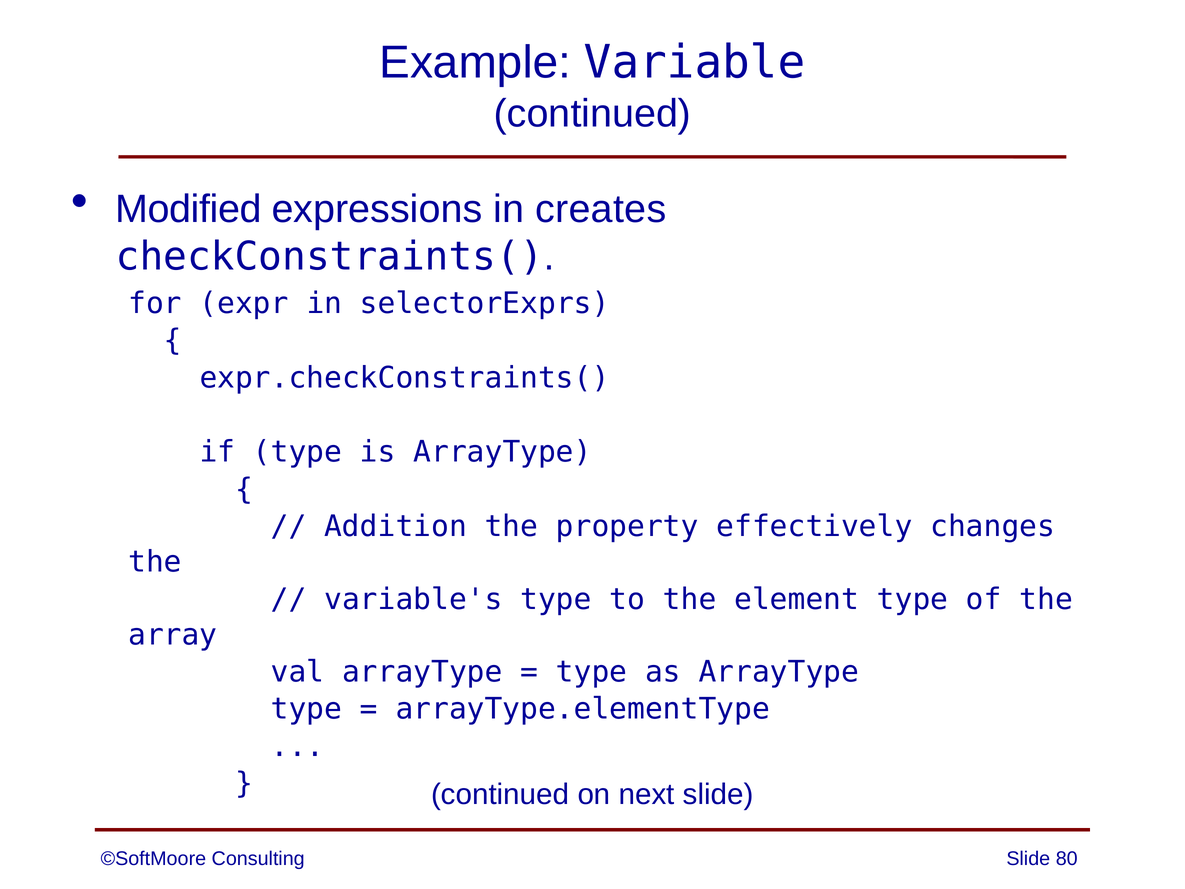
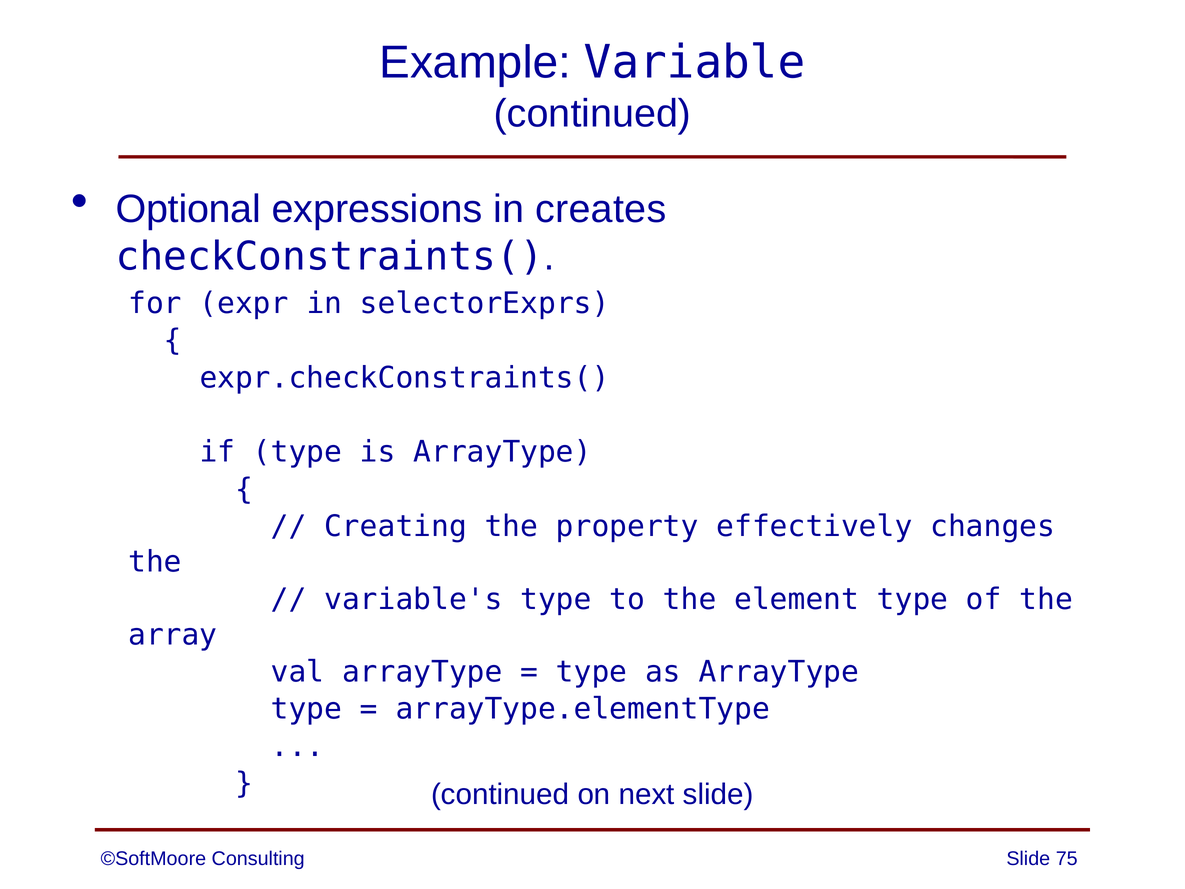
Modified: Modified -> Optional (188, 209)
Addition: Addition -> Creating (396, 526)
80: 80 -> 75 (1067, 859)
